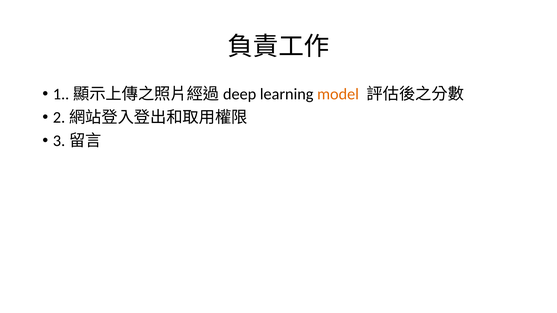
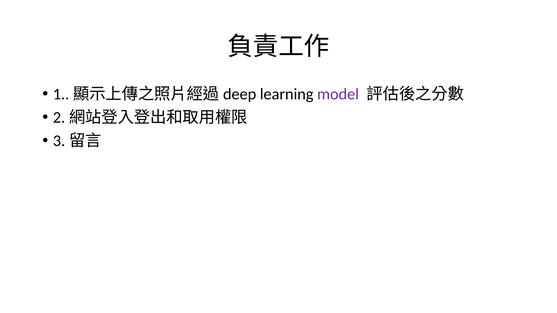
model colour: orange -> purple (338, 94)
